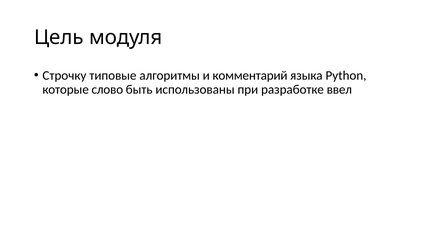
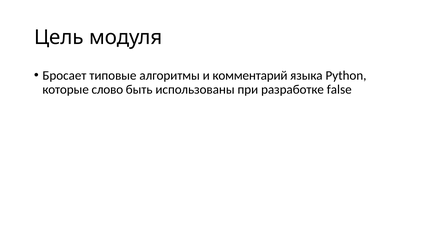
Строчку: Строчку -> Бросает (64, 76)
ввел: ввел -> false (339, 90)
